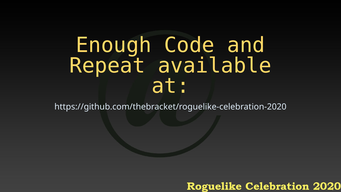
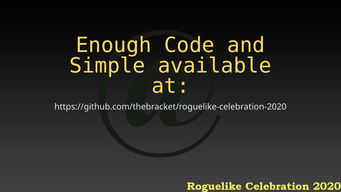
Repeat: Repeat -> Simple (107, 66)
